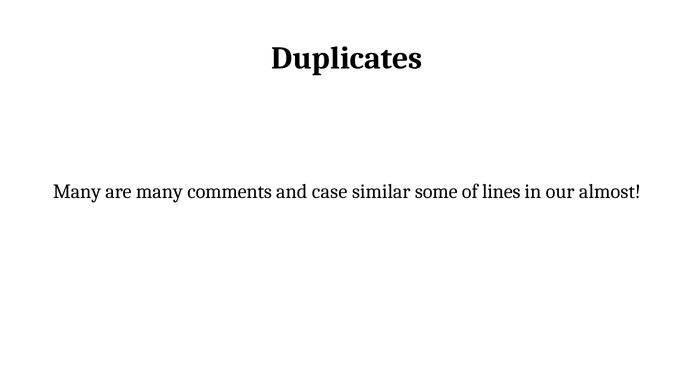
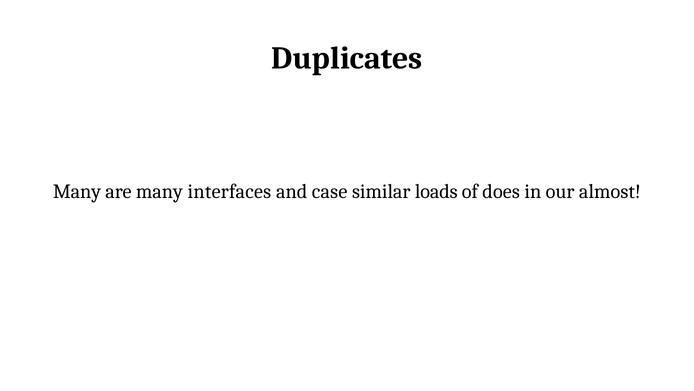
comments: comments -> interfaces (229, 191)
some: some -> loads (436, 191)
lines: lines -> does (501, 191)
